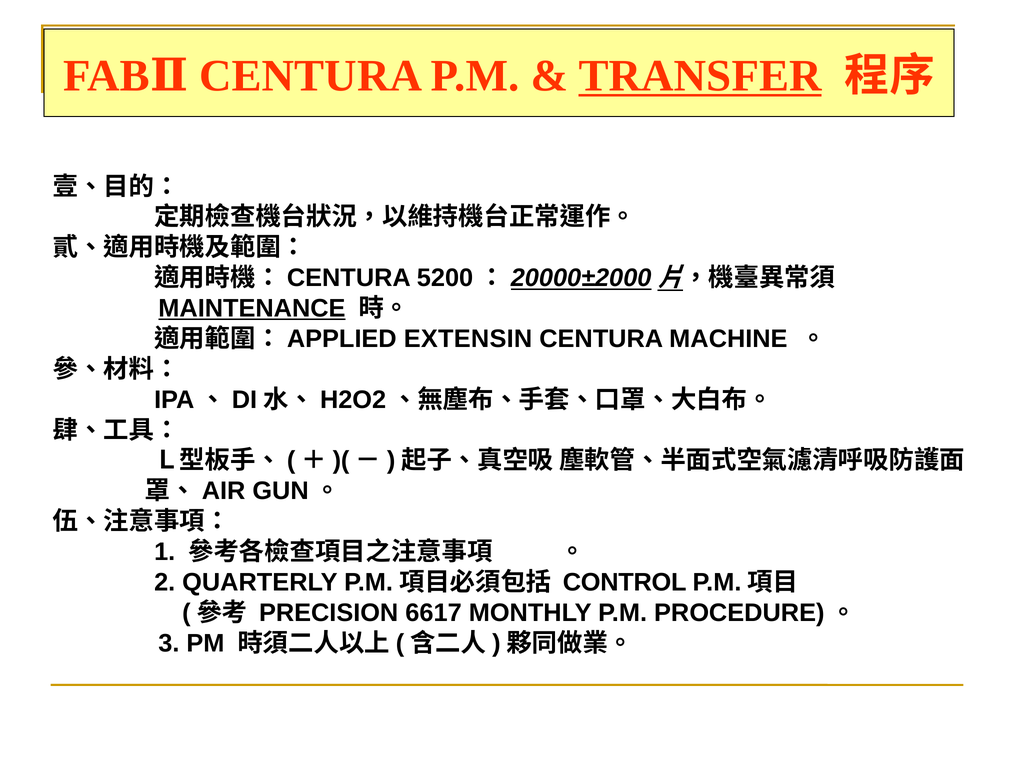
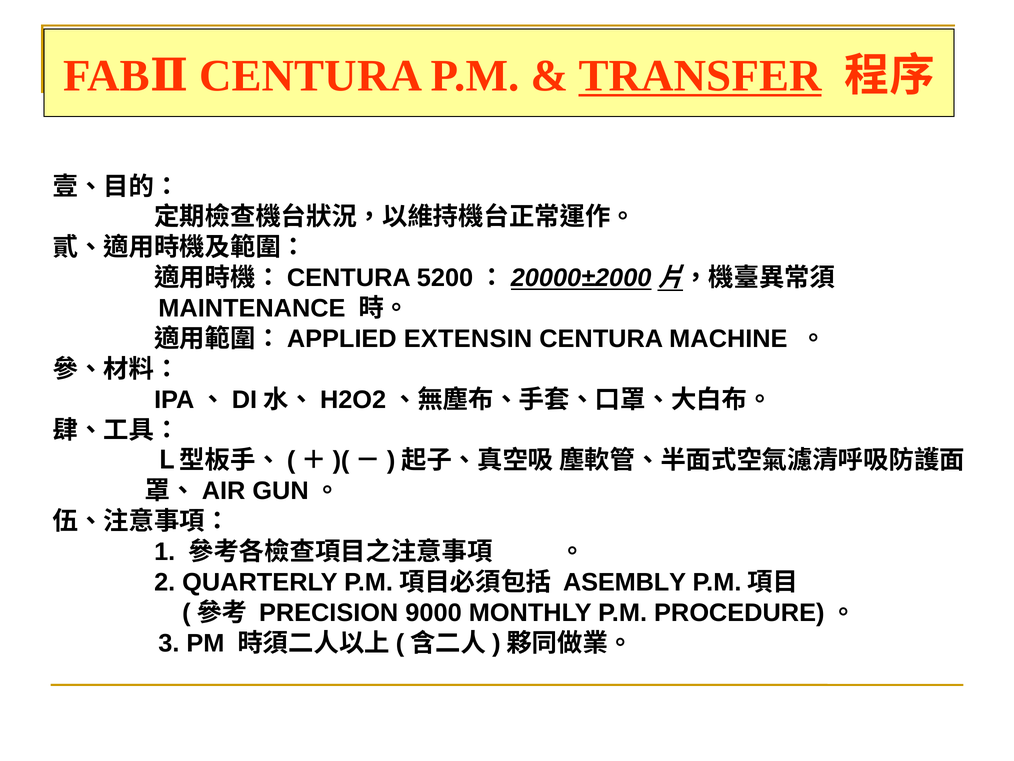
MAINTENANCE underline: present -> none (252, 308)
CONTROL: CONTROL -> ASEMBLY (625, 582)
6617: 6617 -> 9000 (434, 612)
